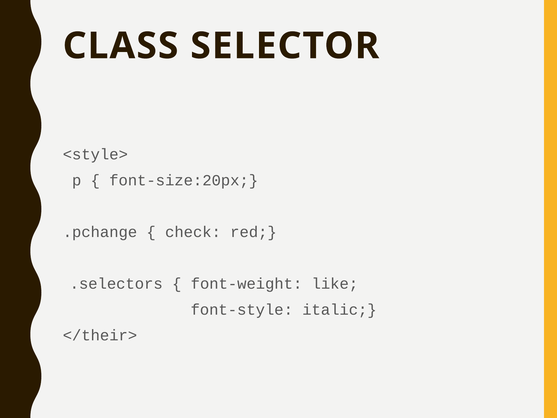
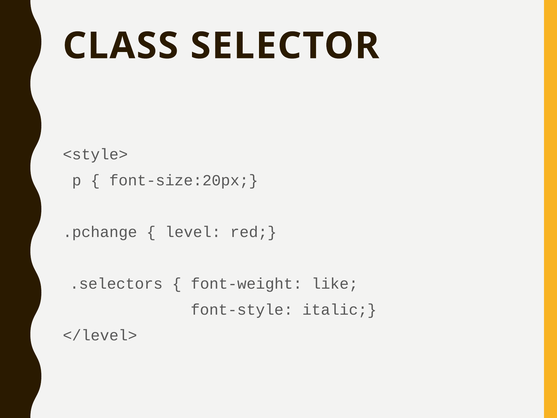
check: check -> level (193, 232)
</their>: </their> -> </level> (100, 335)
